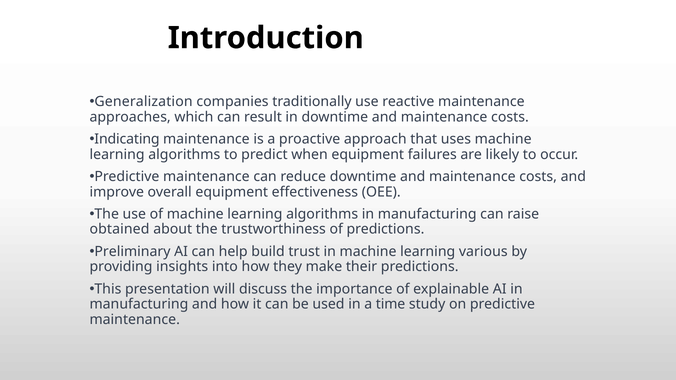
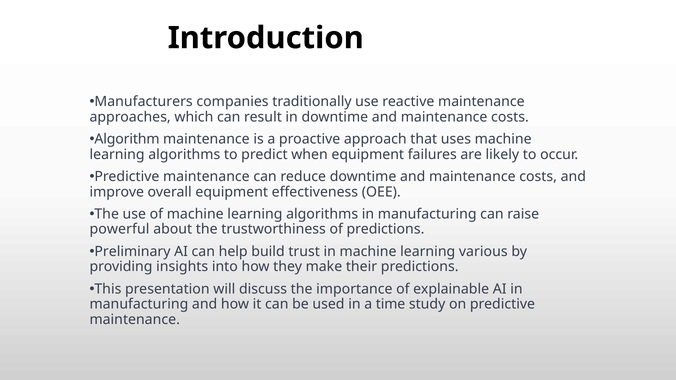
Generalization: Generalization -> Manufacturers (144, 102)
Indicating: Indicating -> Algorithm (127, 139)
obtained: obtained -> powerful (120, 229)
